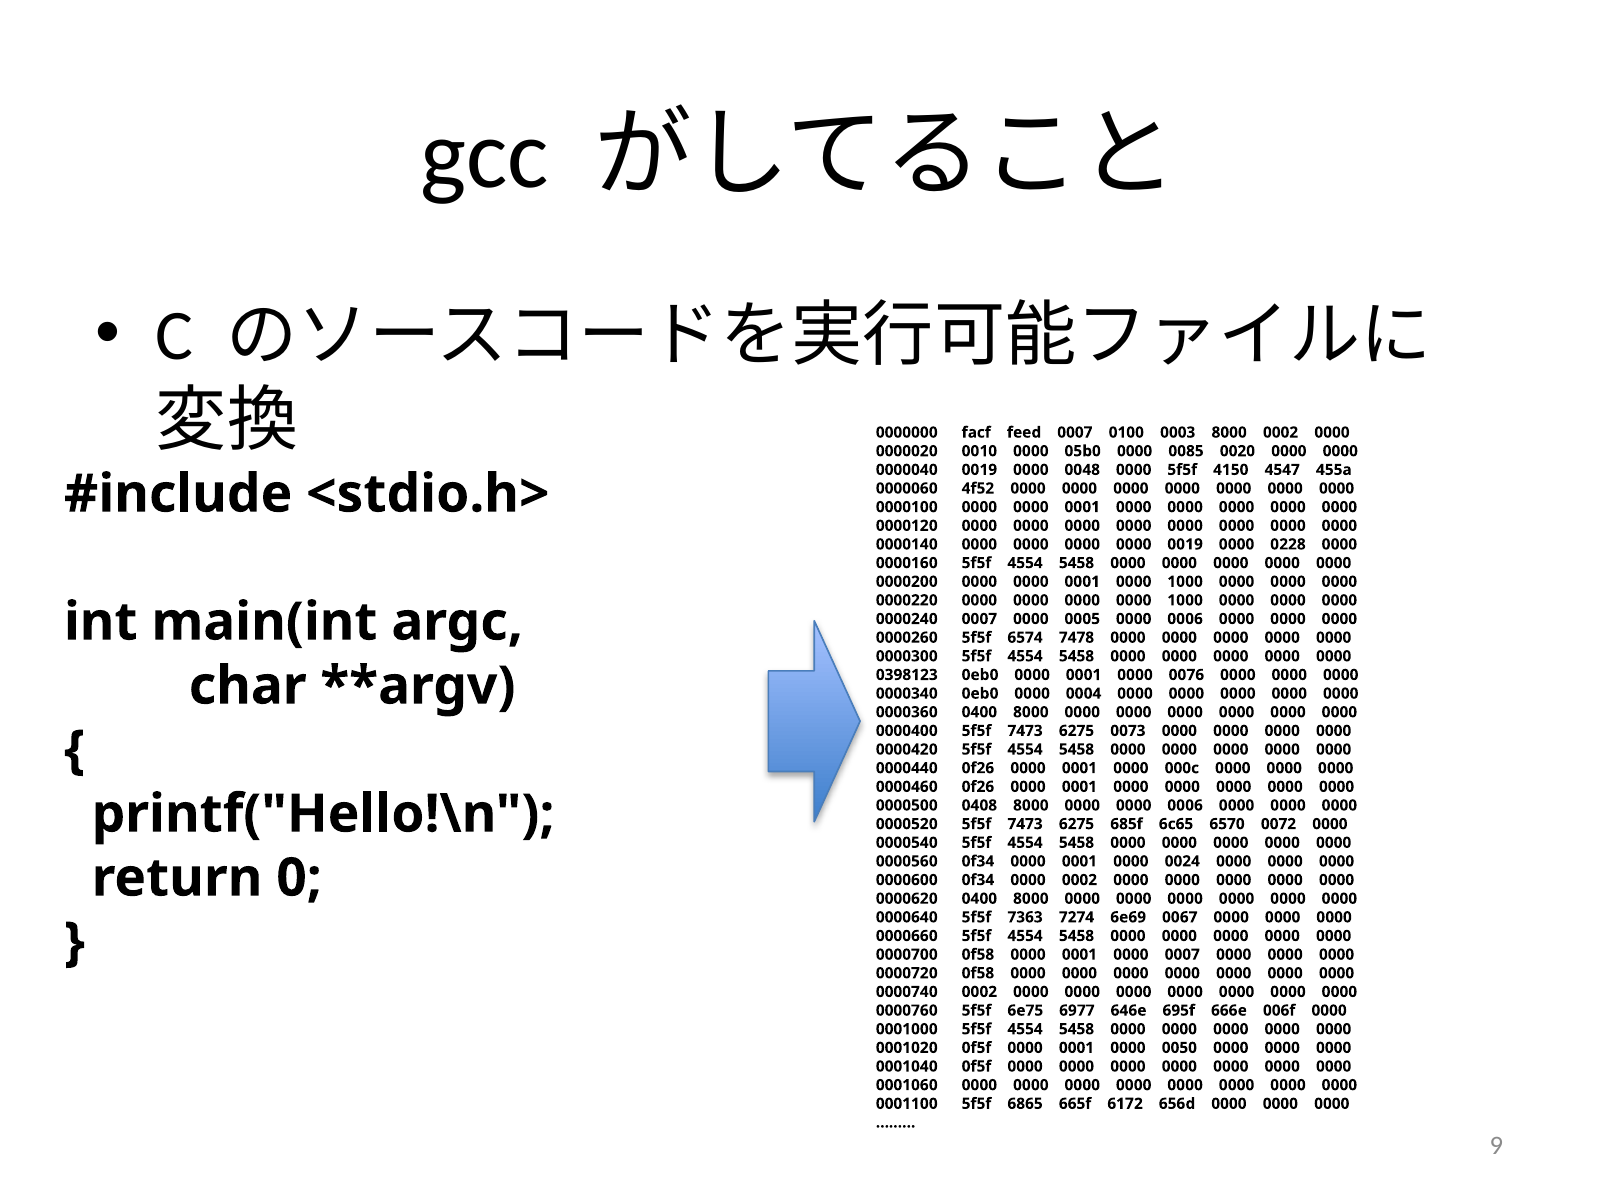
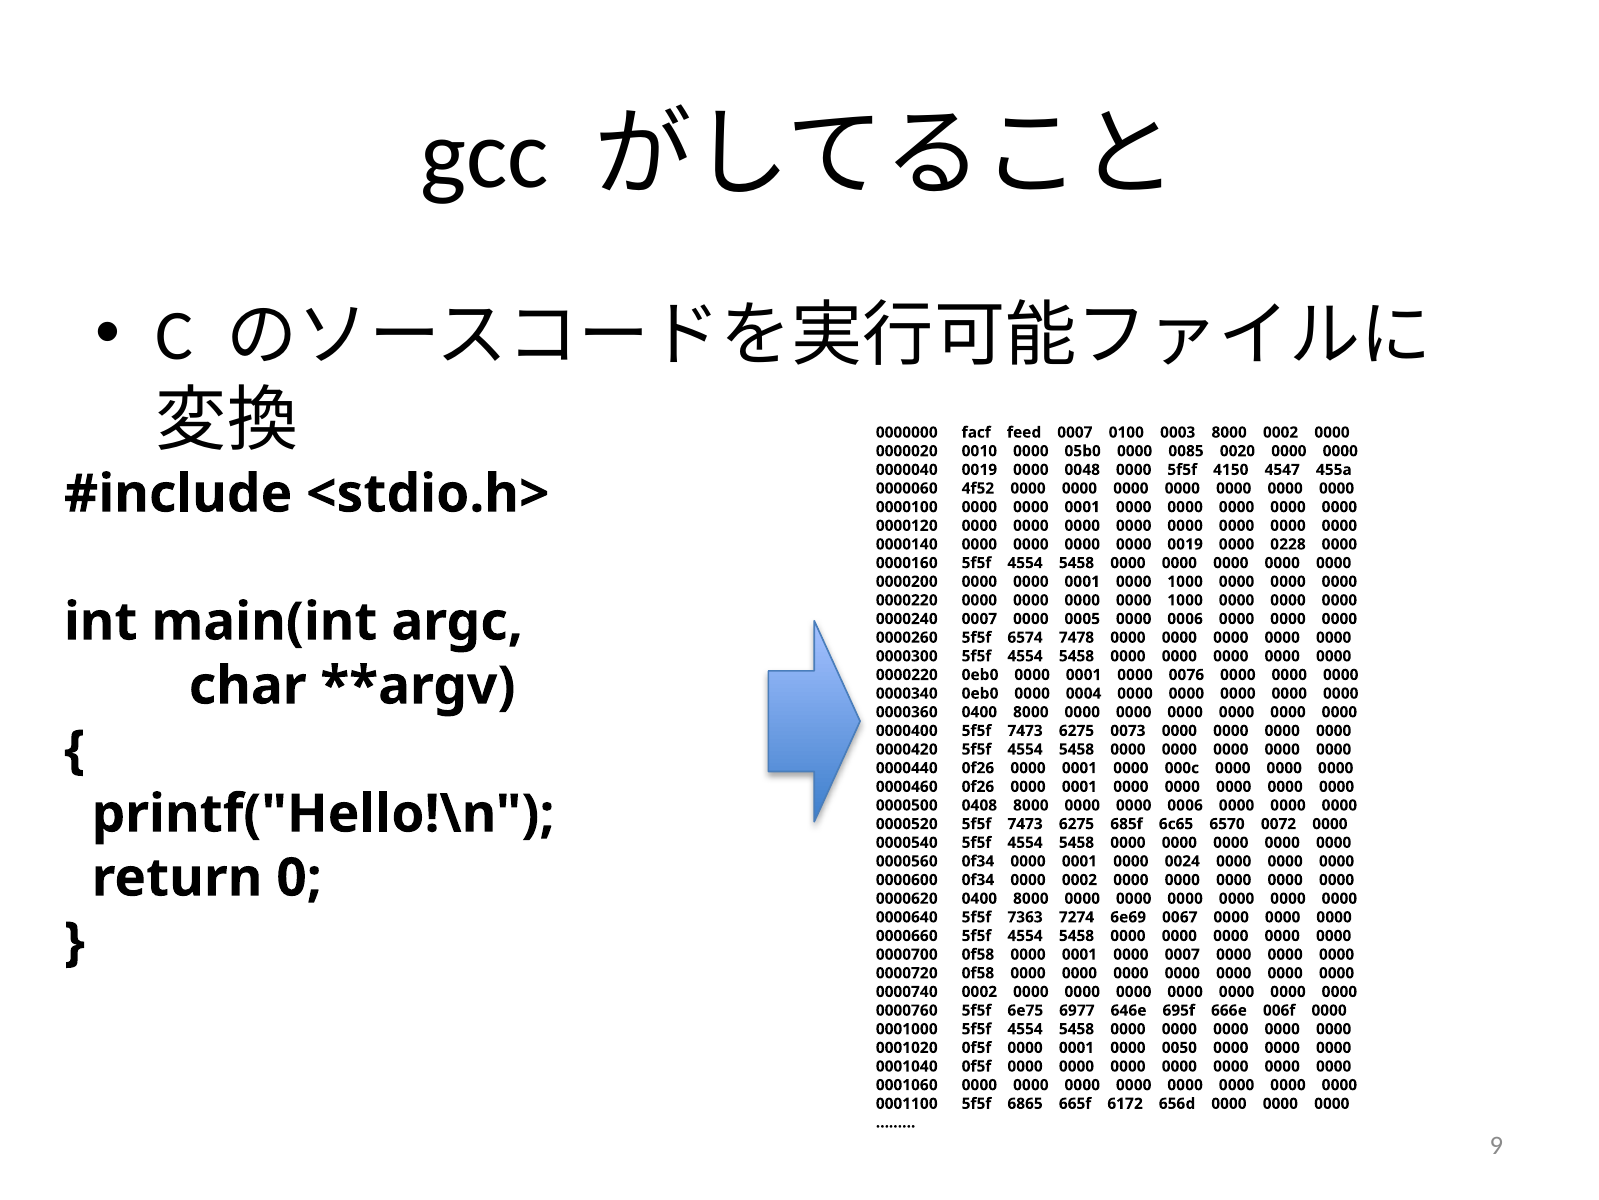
0398123: 0398123 -> 0000220 (907, 674)
